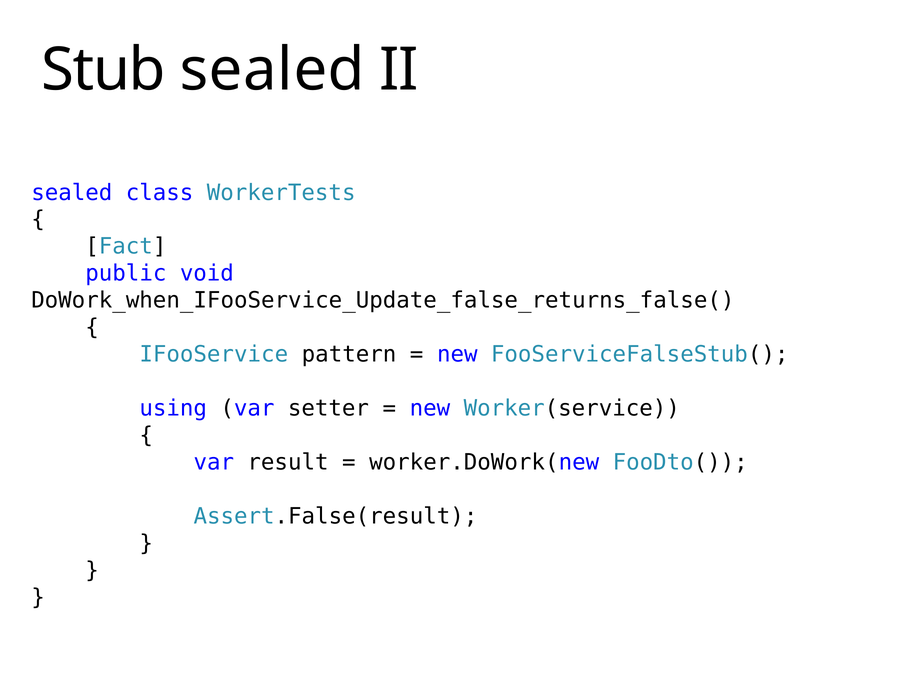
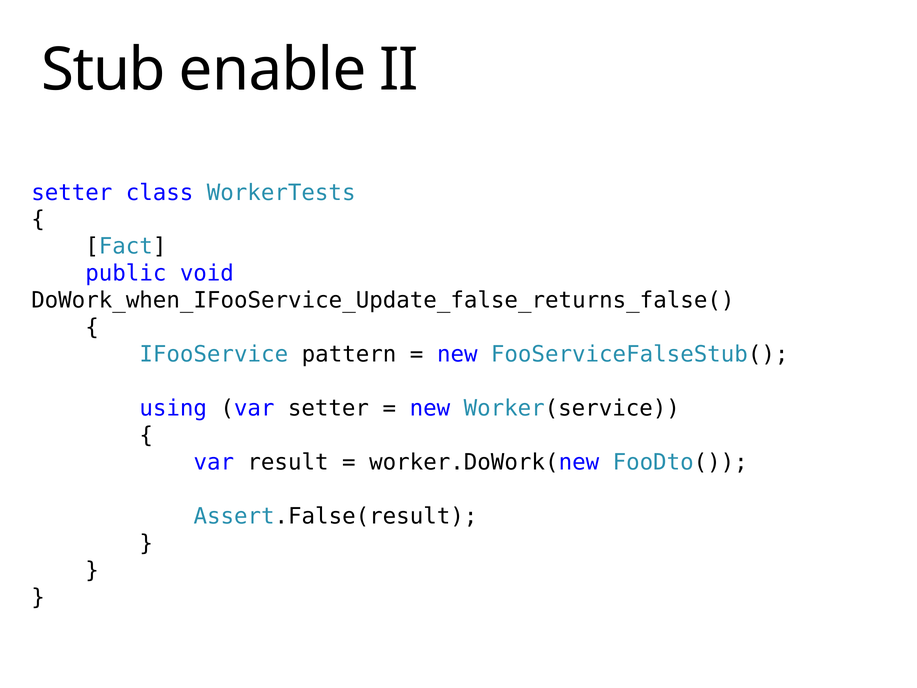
Stub sealed: sealed -> enable (273, 70)
sealed: sealed -> setter (72, 192)
